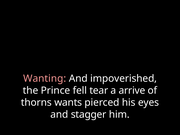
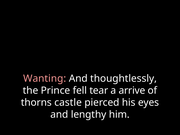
impoverished: impoverished -> thoughtlessly (124, 79)
wants: wants -> castle (68, 103)
stagger: stagger -> lengthy (89, 115)
